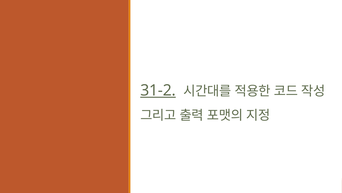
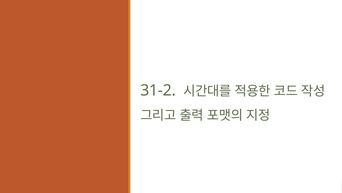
31-2 underline: present -> none (158, 90)
